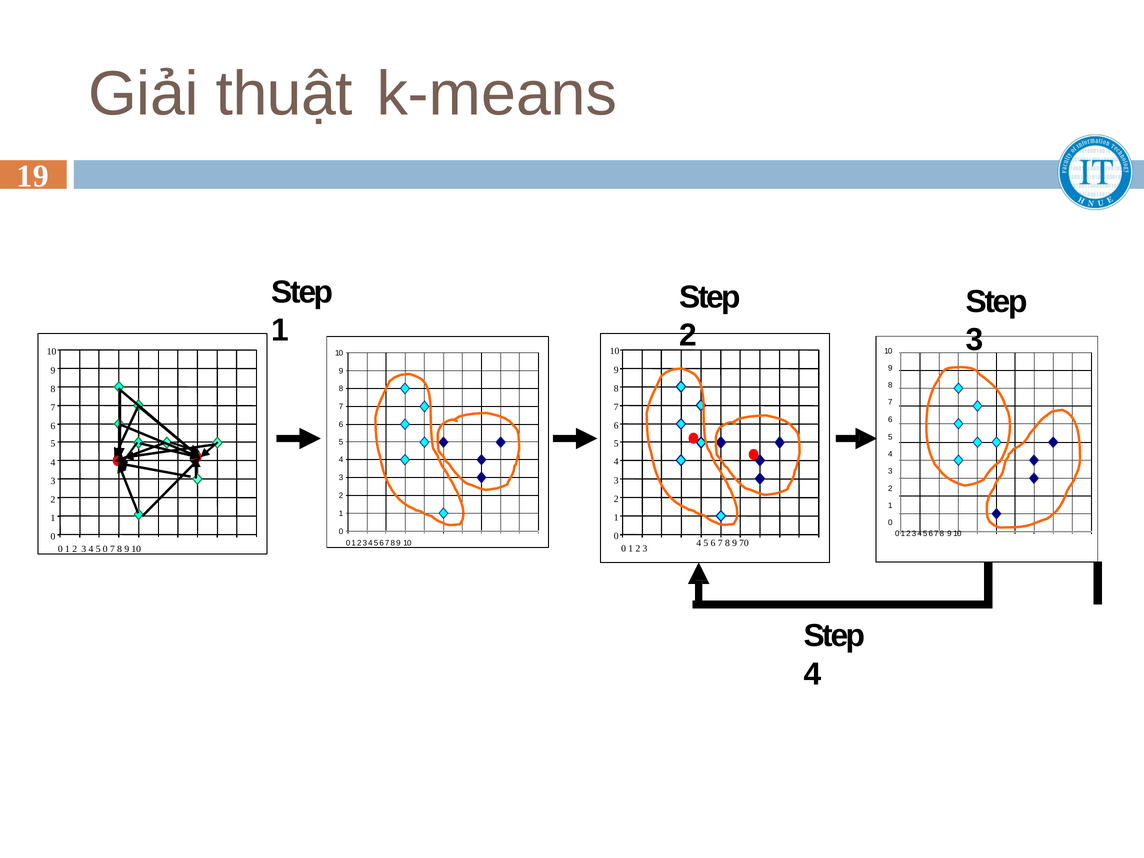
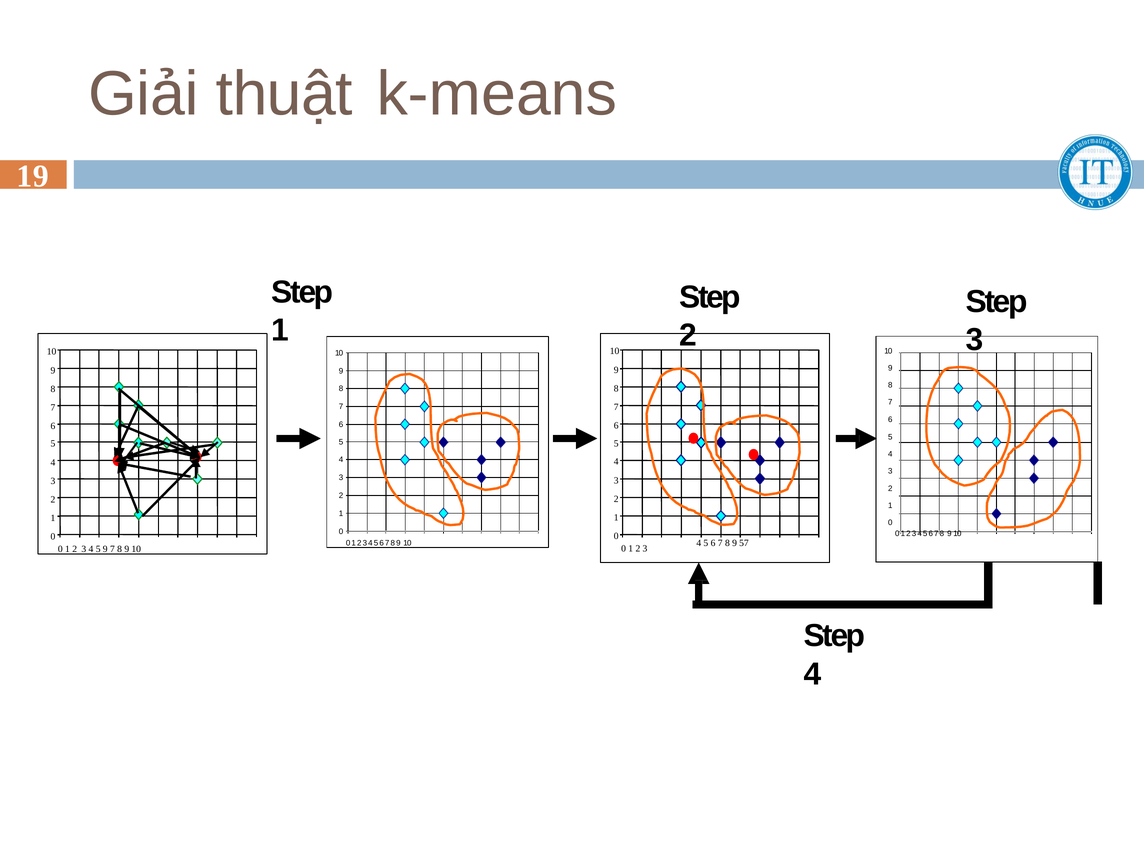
70: 70 -> 57 (744, 543)
5 0: 0 -> 9 (105, 549)
